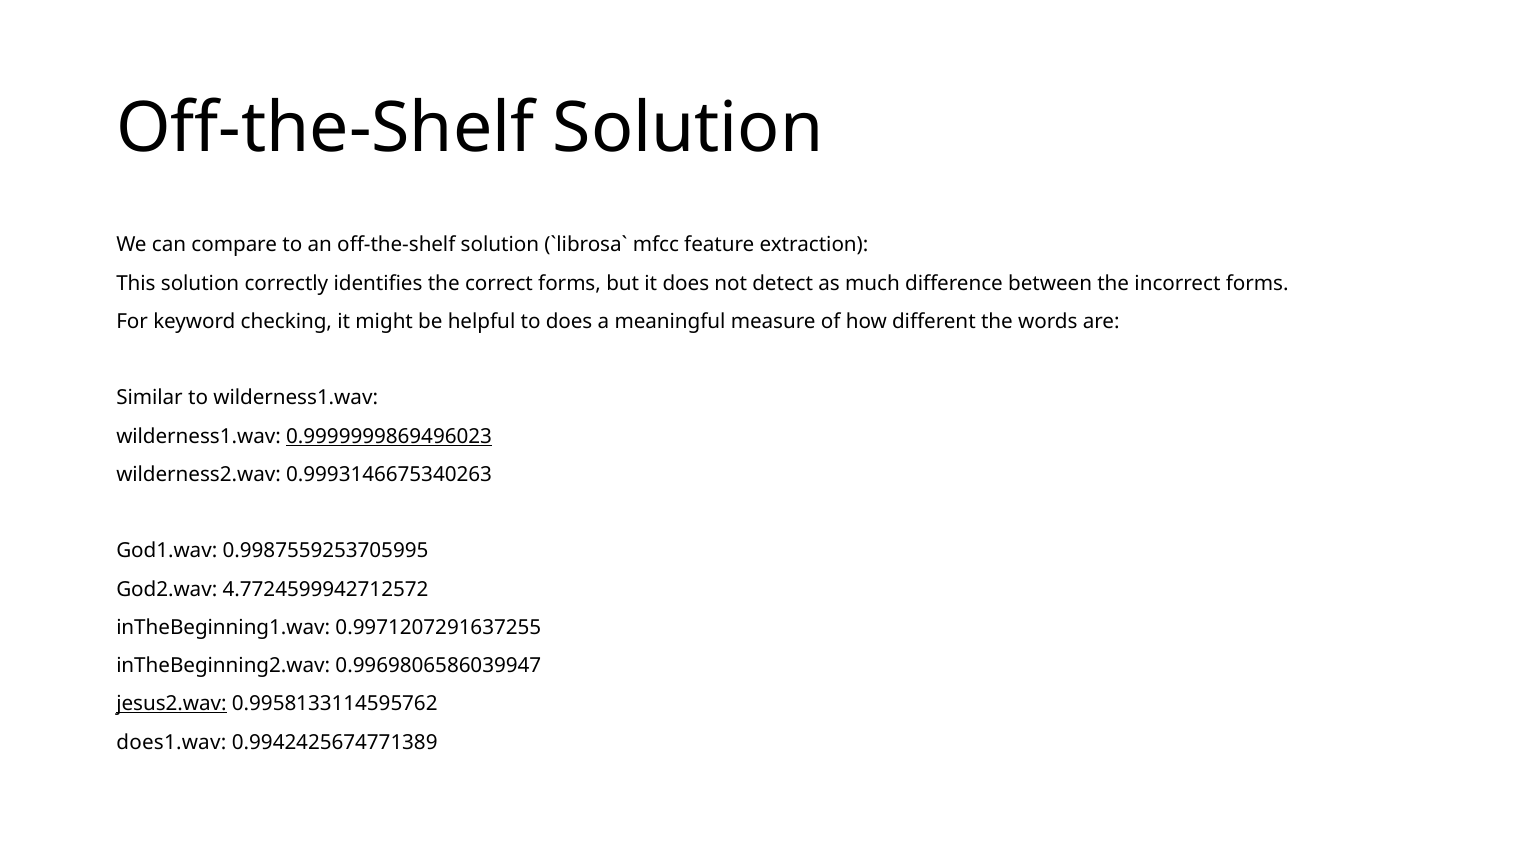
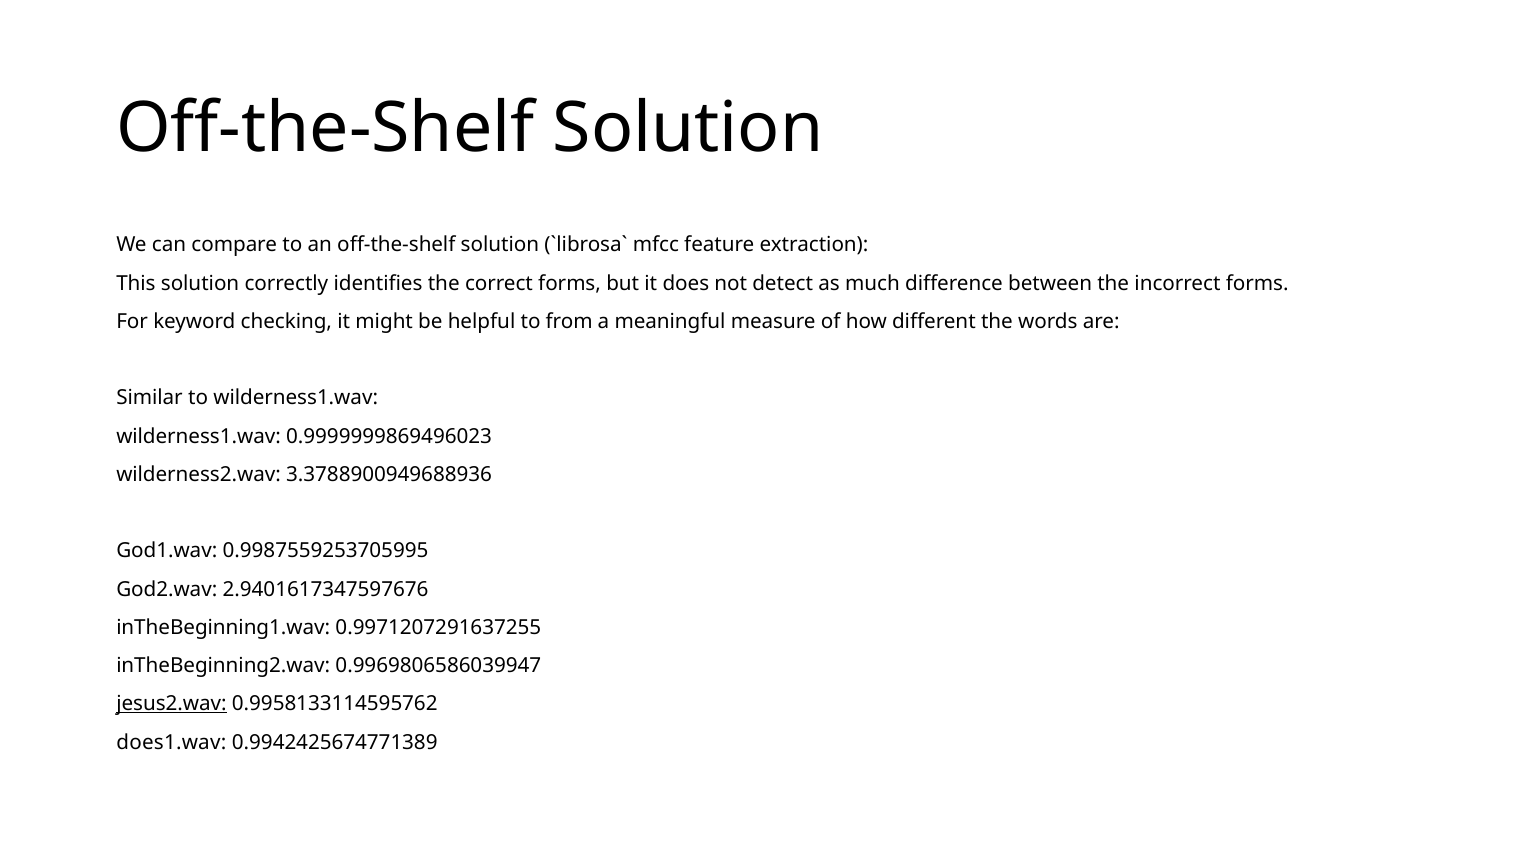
to does: does -> from (569, 322)
0.9999999869496023 underline: present -> none (389, 436)
0.9993146675340263: 0.9993146675340263 -> 3.3788900949688936 (389, 474)
4.7724599942712572: 4.7724599942712572 -> 2.9401617347597676 (326, 589)
